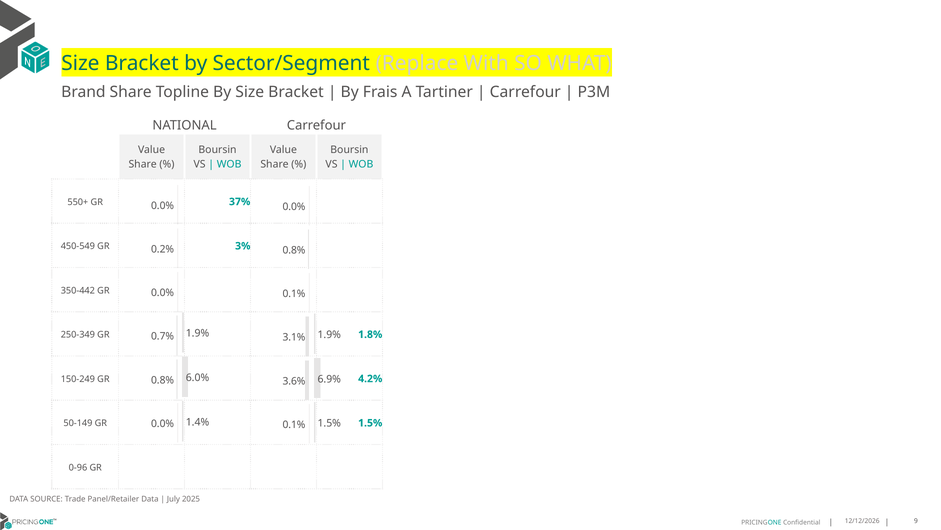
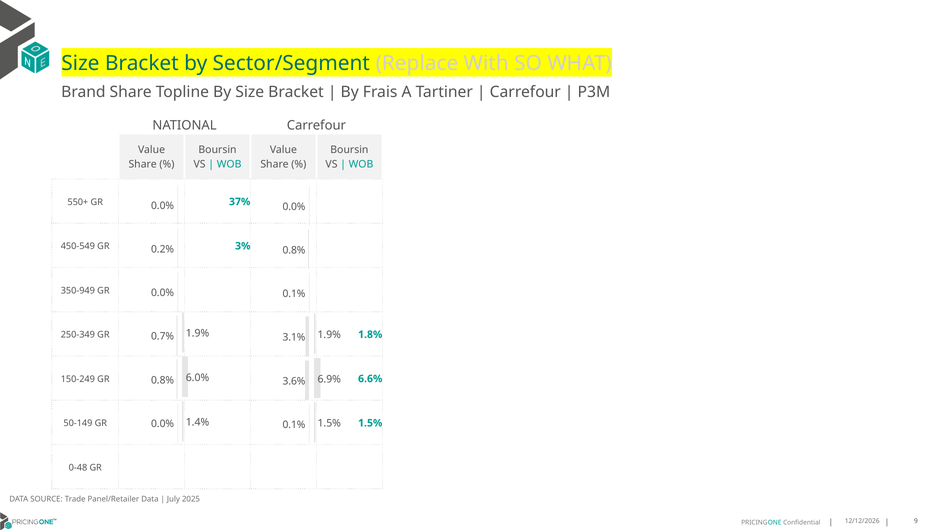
350-442: 350-442 -> 350-949 (78, 290)
4.2%: 4.2% -> 6.6% (370, 378)
0-96: 0-96 -> 0-48 (78, 467)
